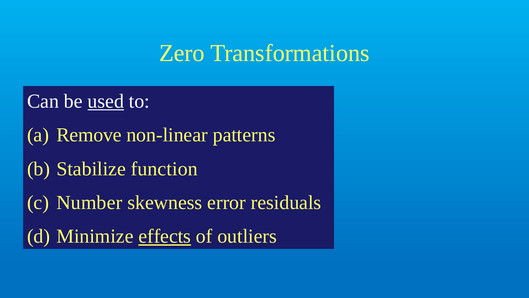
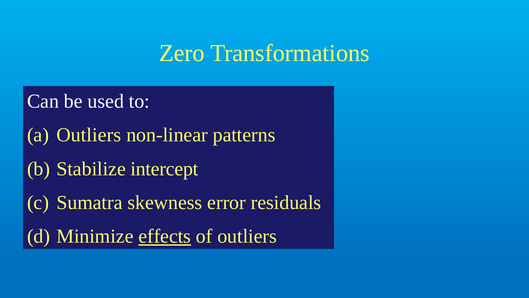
used underline: present -> none (106, 101)
Remove: Remove -> Outliers (89, 135)
function: function -> intercept (164, 169)
Number: Number -> Sumatra (89, 202)
